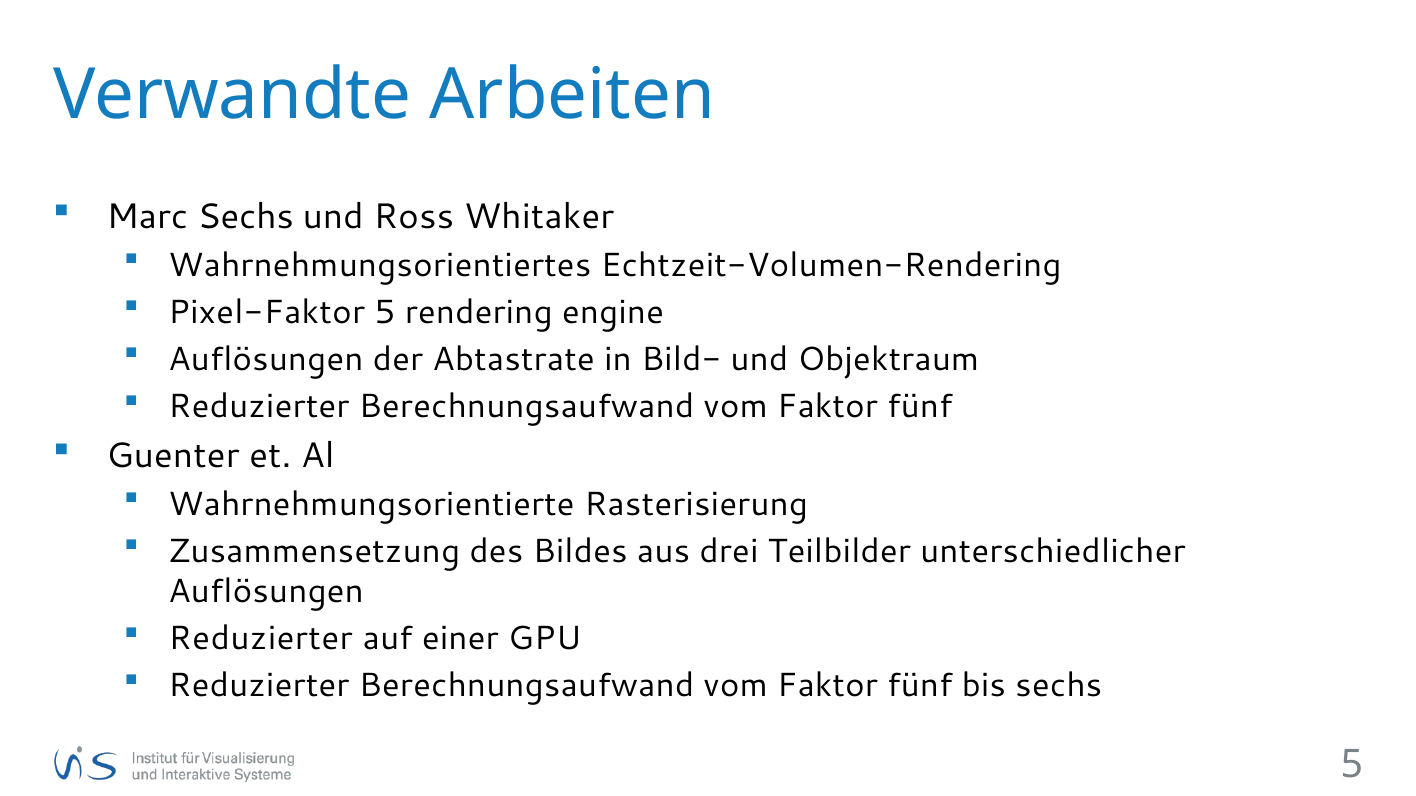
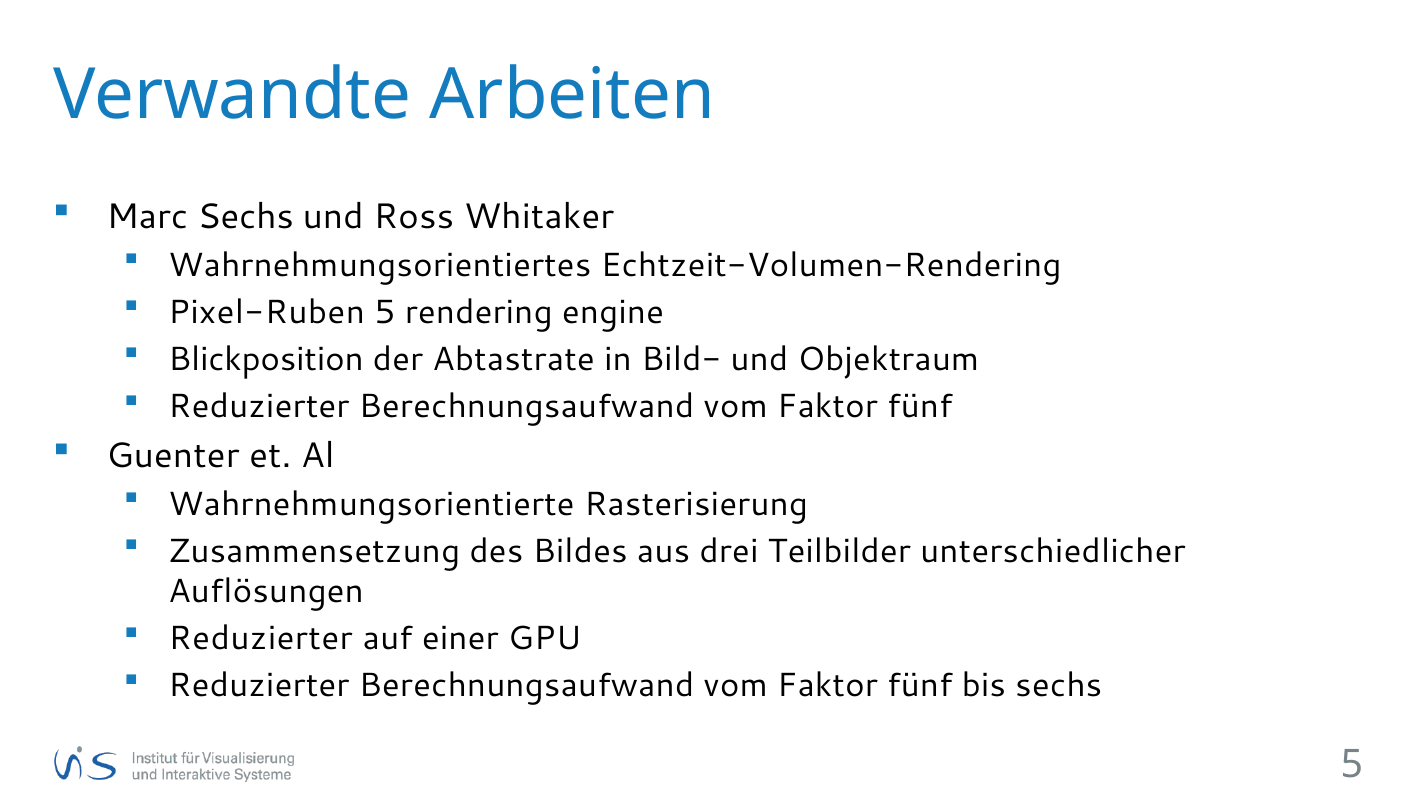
Pixel-Faktor: Pixel-Faktor -> Pixel-Ruben (267, 312)
Auflösungen: Auflösungen -> Blickposition (266, 360)
